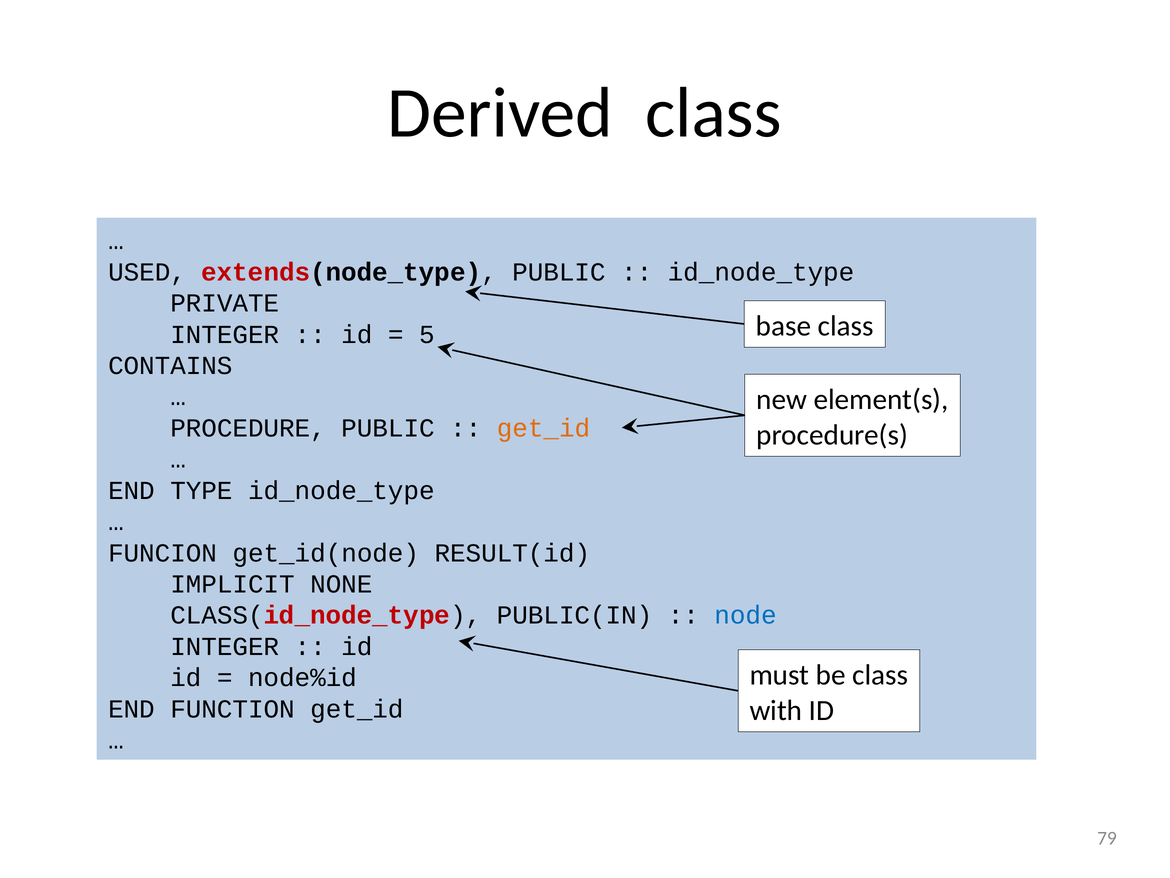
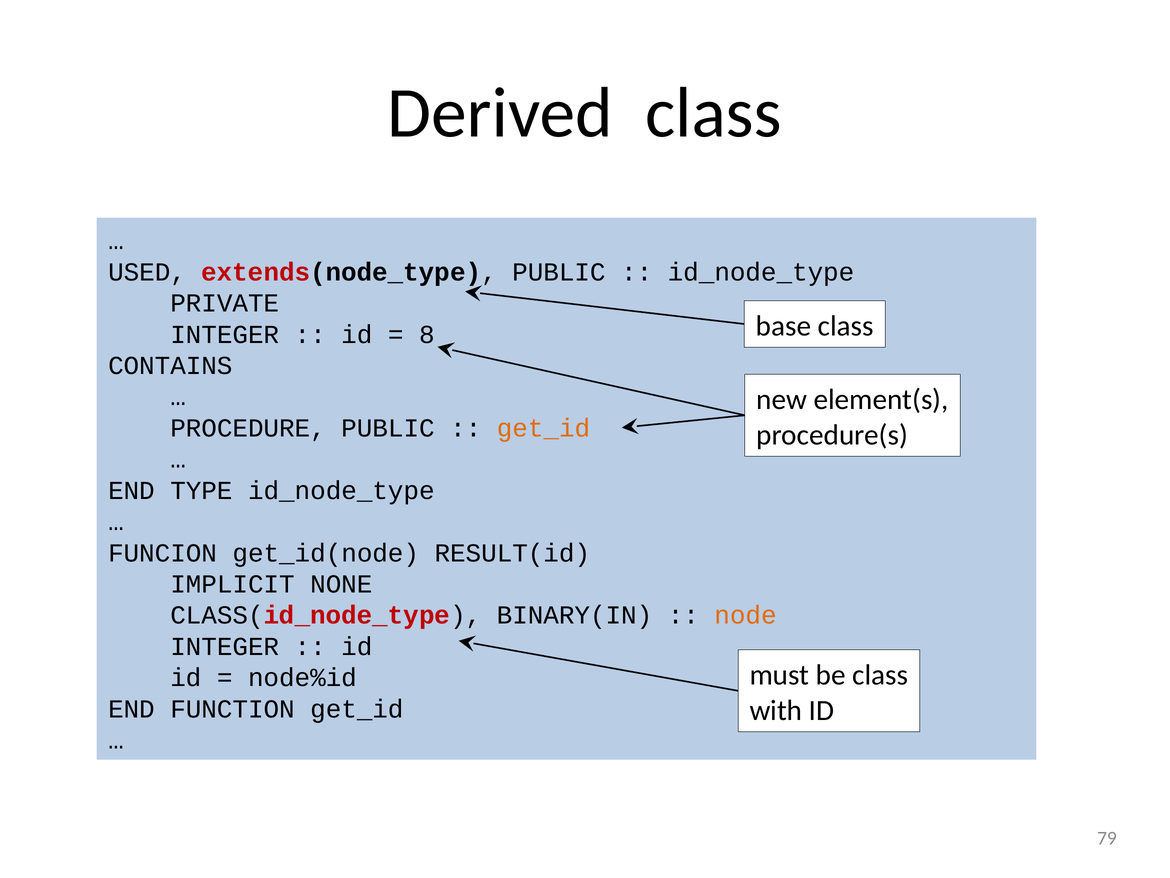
5: 5 -> 8 (427, 334)
PUBLIC(IN: PUBLIC(IN -> BINARY(IN (574, 615)
node colour: blue -> orange (745, 615)
